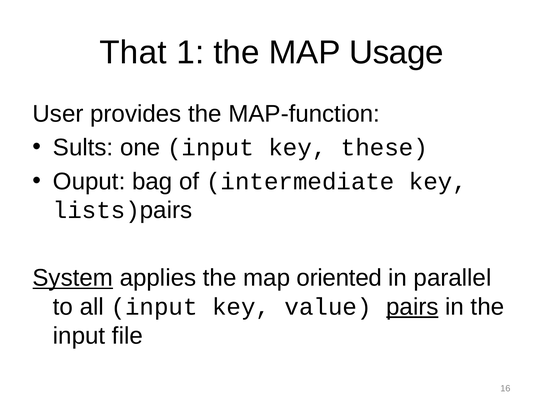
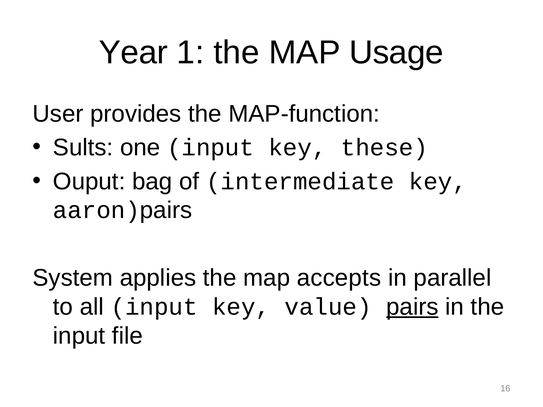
That: That -> Year (133, 53)
lists: lists -> aaron (96, 210)
System underline: present -> none (73, 278)
oriented: oriented -> accepts (339, 278)
